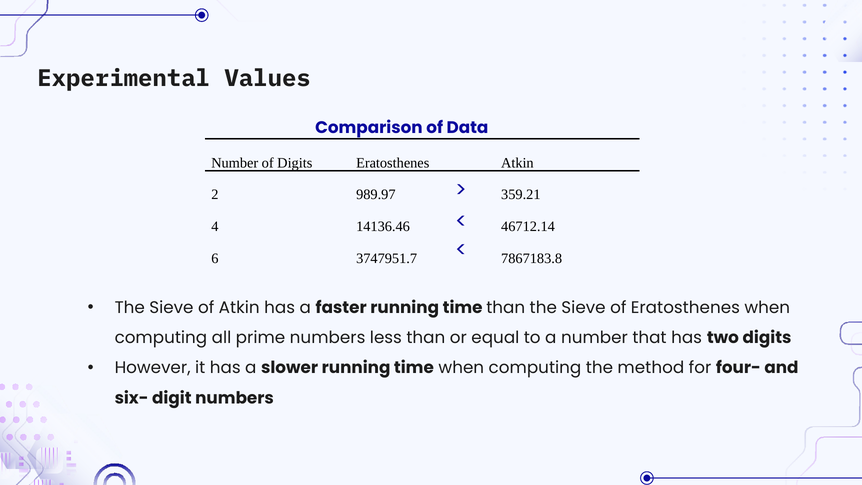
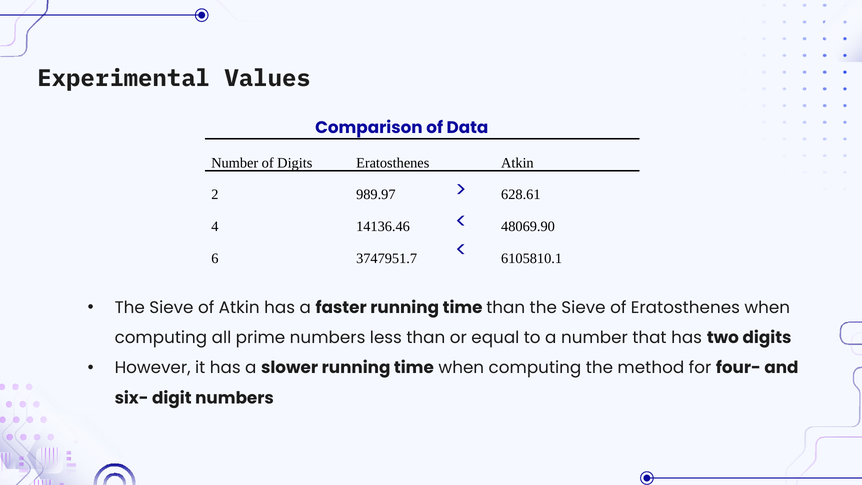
359.21: 359.21 -> 628.61 (521, 195)
46712.14: 46712.14 -> 48069.90 (528, 227)
7867183.8: 7867183.8 -> 6105810.1 (532, 259)
